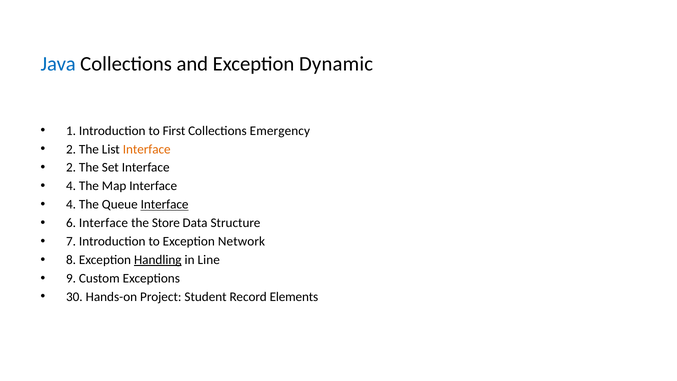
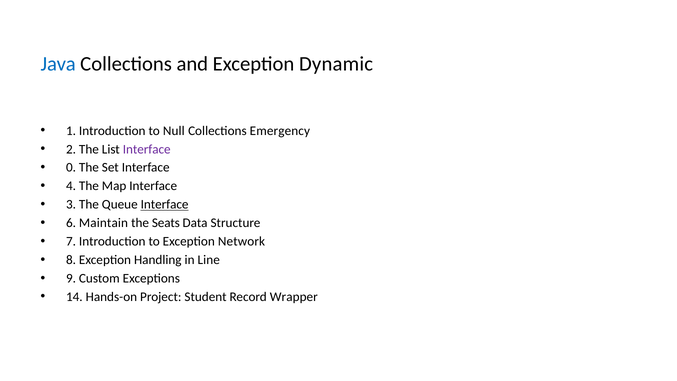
First: First -> Null (174, 131)
Interface colour: orange -> purple (147, 149)
2: 2 -> 0 (71, 168)
4: 4 -> 3 (71, 204)
6 Interface: Interface -> Maintain (103, 223)
Store: Store -> Seats (166, 223)
Handling underline: present -> none (158, 260)
30: 30 -> 14 (74, 297)
Elements: Elements -> Wrapper (294, 297)
